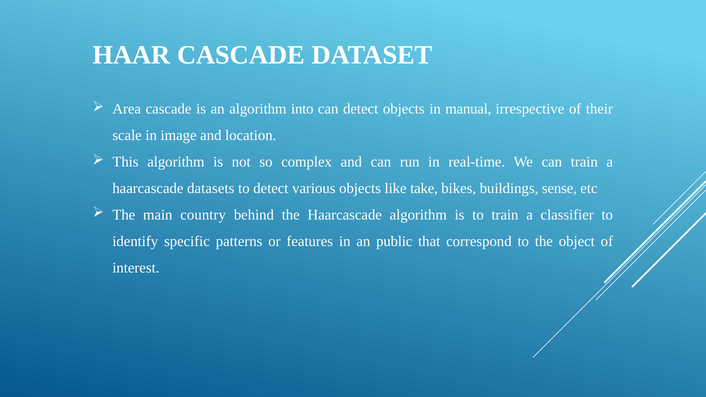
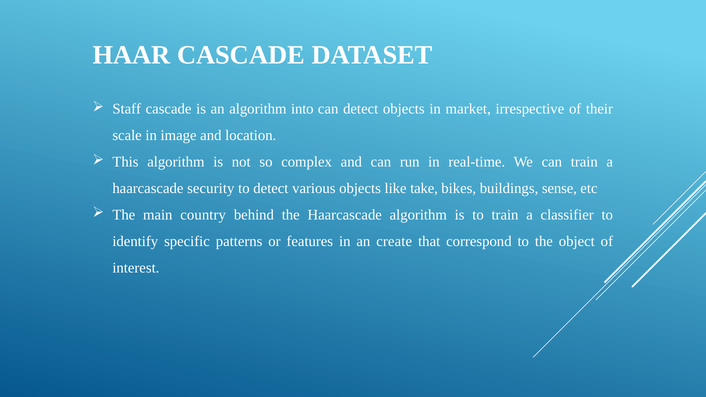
Area: Area -> Staff (127, 109)
manual: manual -> market (468, 109)
datasets: datasets -> security (211, 189)
public: public -> create (394, 242)
